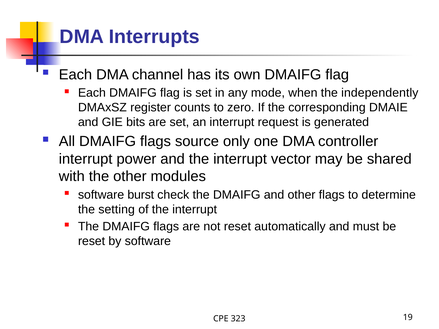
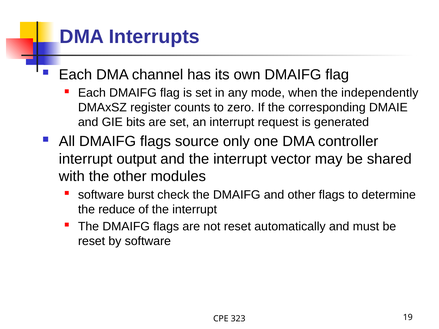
power: power -> output (136, 159)
setting: setting -> reduce (117, 210)
